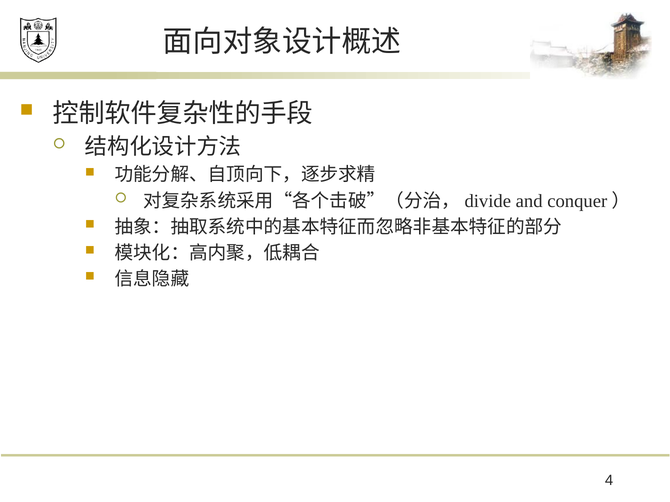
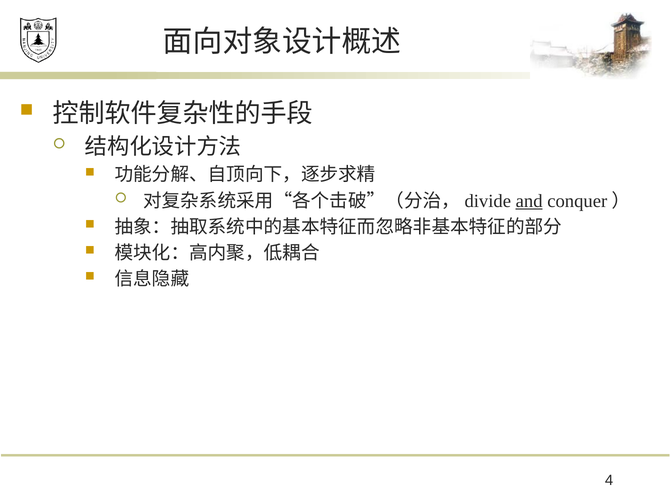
and underline: none -> present (529, 201)
